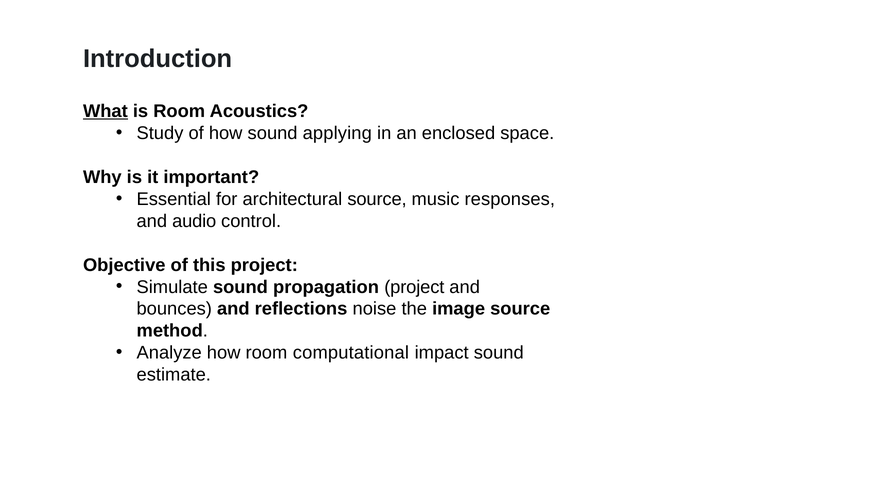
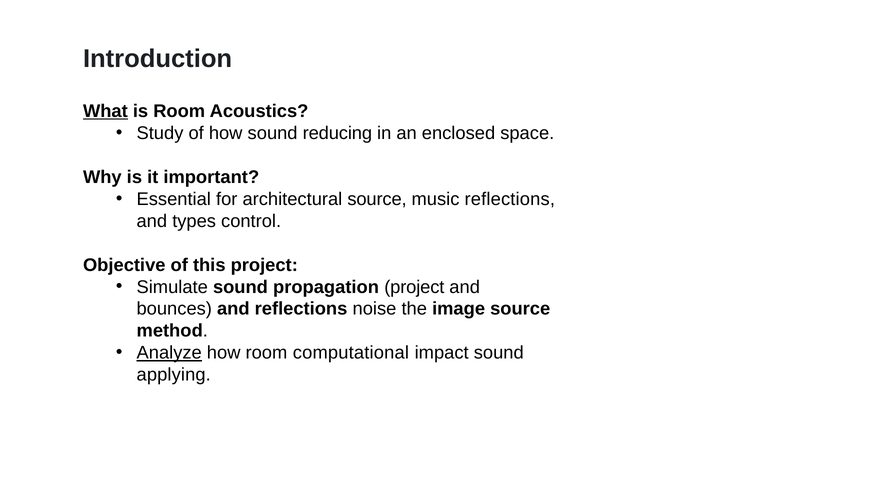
applying: applying -> reducing (337, 133)
music responses: responses -> reflections (510, 199)
audio: audio -> types (194, 221)
Analyze underline: none -> present (169, 353)
estimate: estimate -> applying (174, 375)
